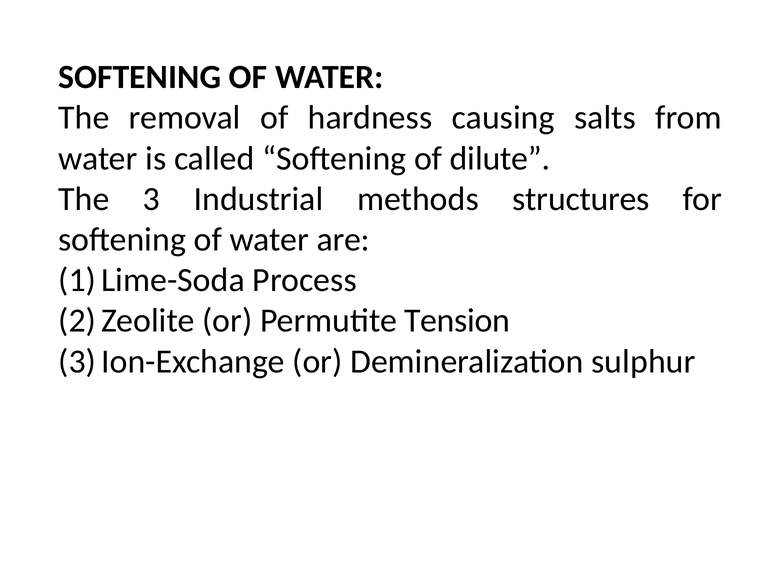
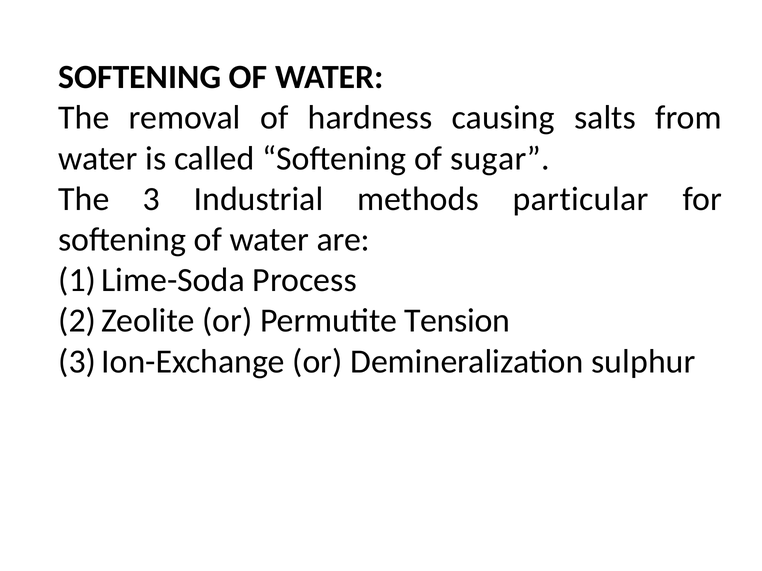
dilute: dilute -> sugar (500, 159)
structures: structures -> particular (581, 199)
